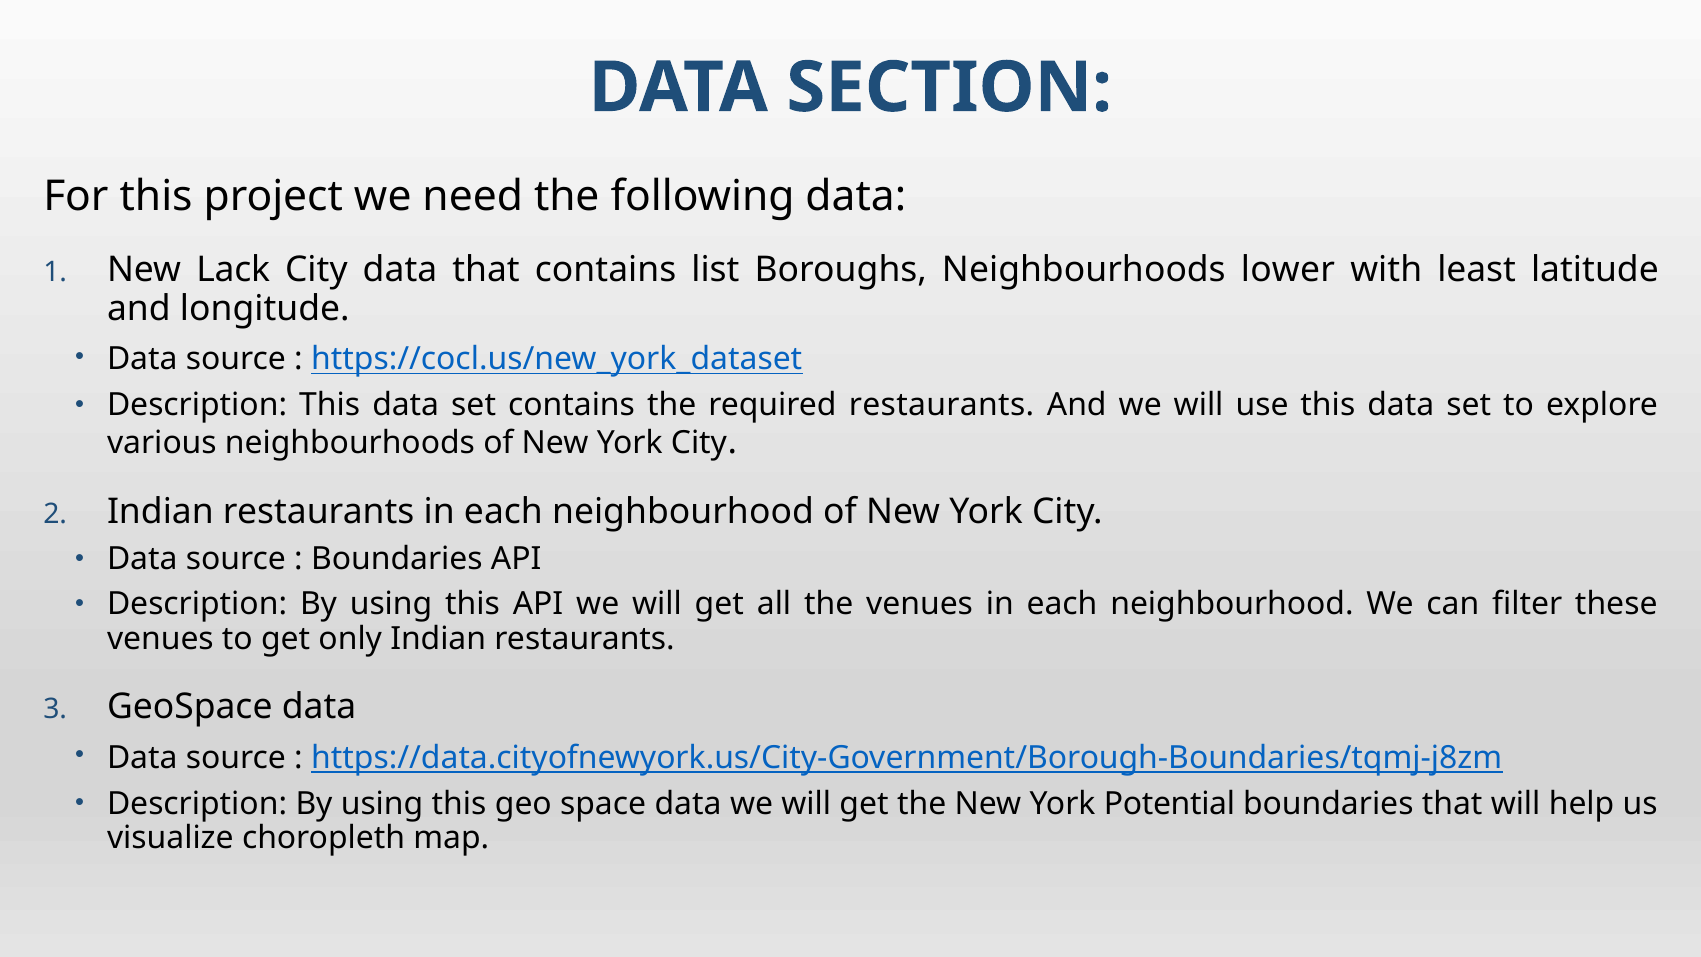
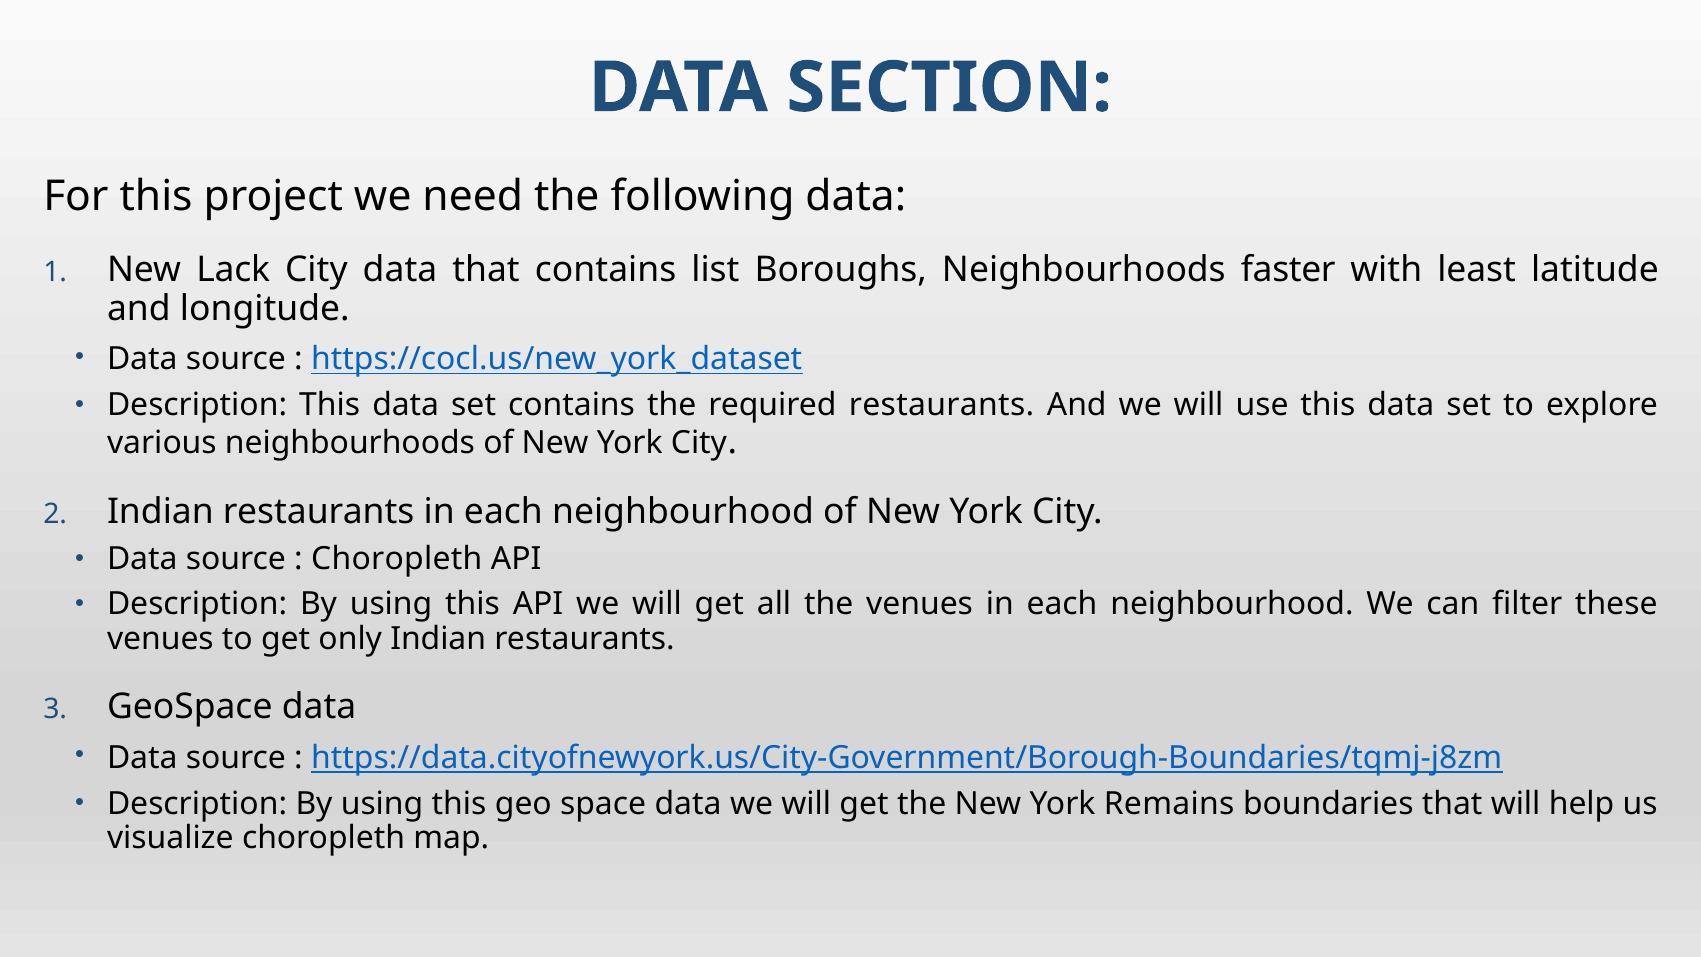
lower: lower -> faster (1288, 270)
Boundaries: Boundaries -> Choropleth (397, 559)
Potential: Potential -> Remains (1169, 804)
